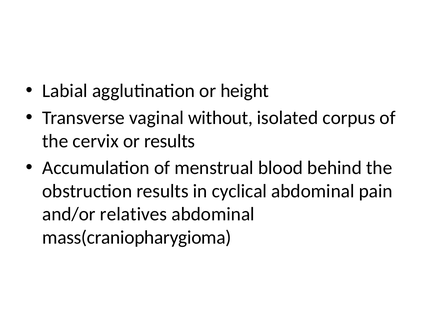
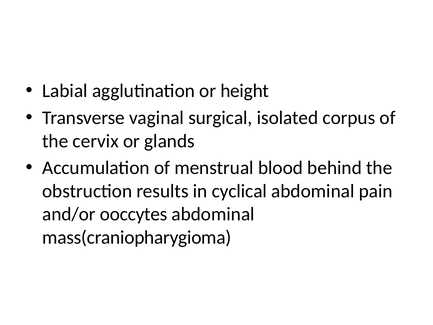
without: without -> surgical (220, 118)
or results: results -> glands (170, 141)
relatives: relatives -> ooccytes (134, 214)
